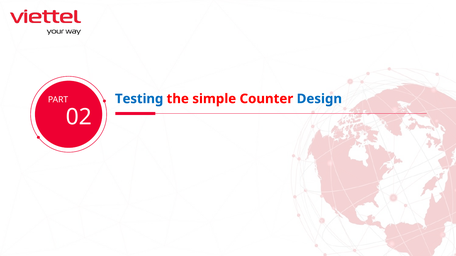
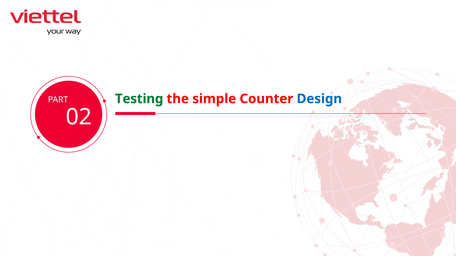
Testing colour: blue -> green (139, 99)
